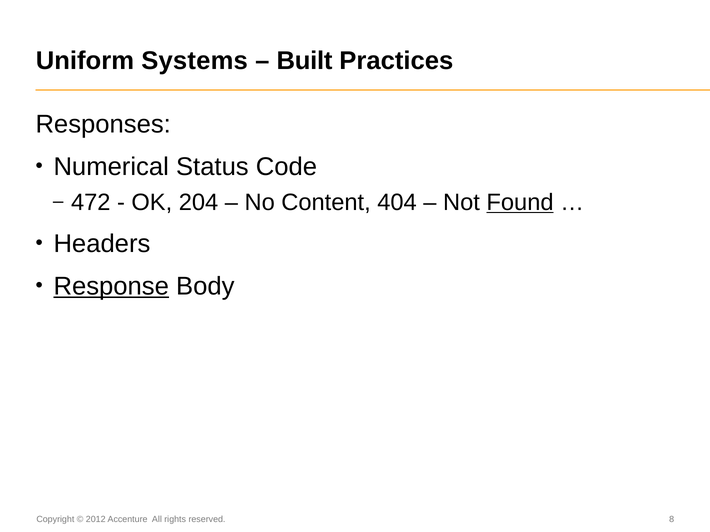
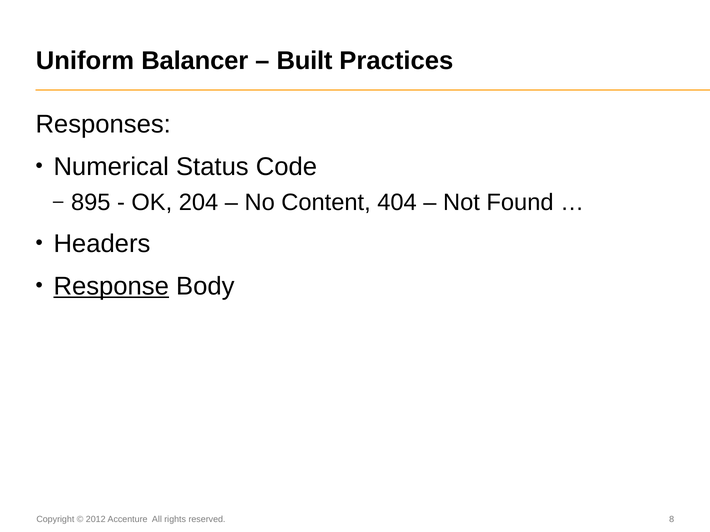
Systems: Systems -> Balancer (195, 61)
472: 472 -> 895 (91, 203)
Found underline: present -> none (520, 203)
